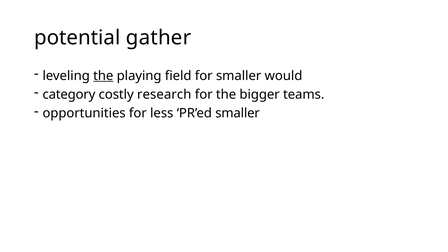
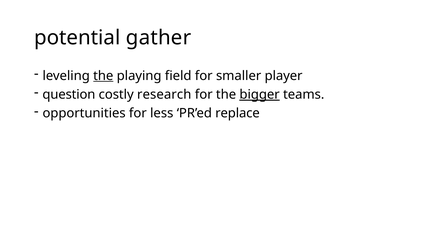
would: would -> player (284, 76)
category: category -> question (69, 95)
bigger underline: none -> present (260, 95)
PR’ed smaller: smaller -> replace (238, 113)
